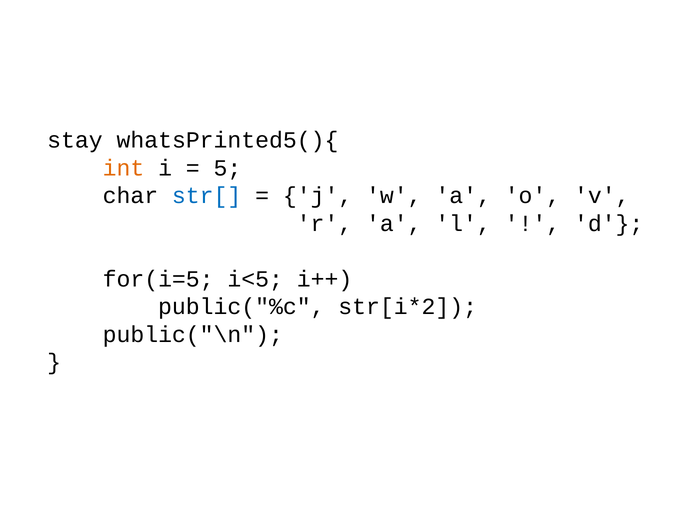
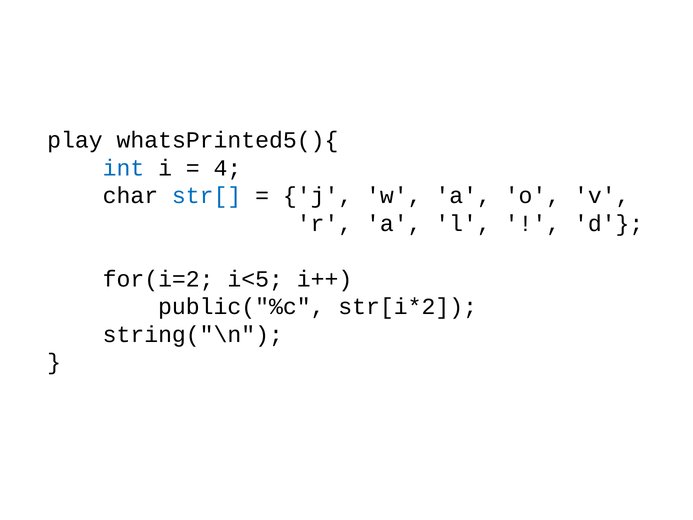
stay: stay -> play (75, 140)
int colour: orange -> blue (123, 168)
5: 5 -> 4 (227, 168)
for(i=5: for(i=5 -> for(i=2 (158, 279)
public("\n: public("\n -> string("\n (193, 334)
